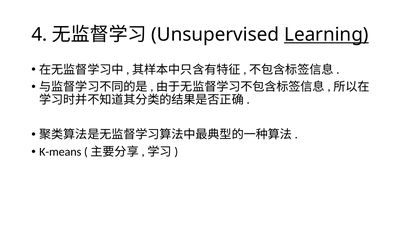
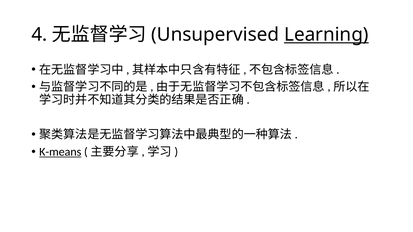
K-means underline: none -> present (60, 152)
